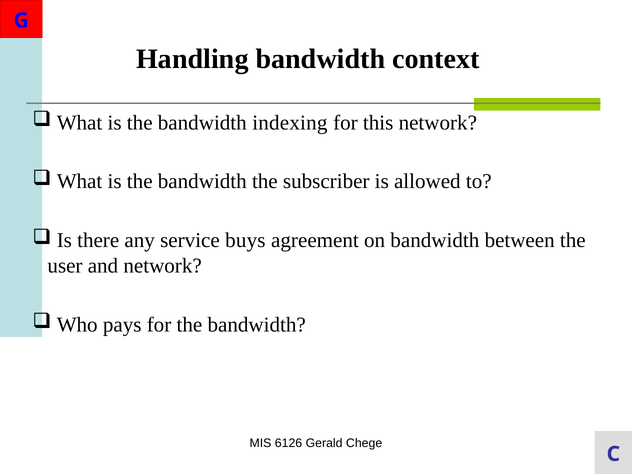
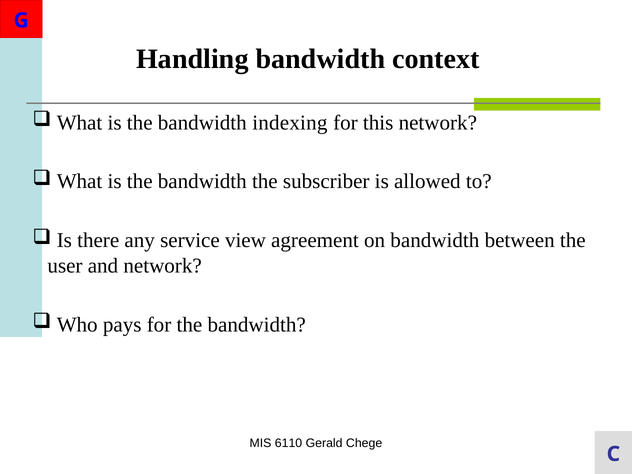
buys: buys -> view (245, 240)
6126: 6126 -> 6110 (289, 443)
